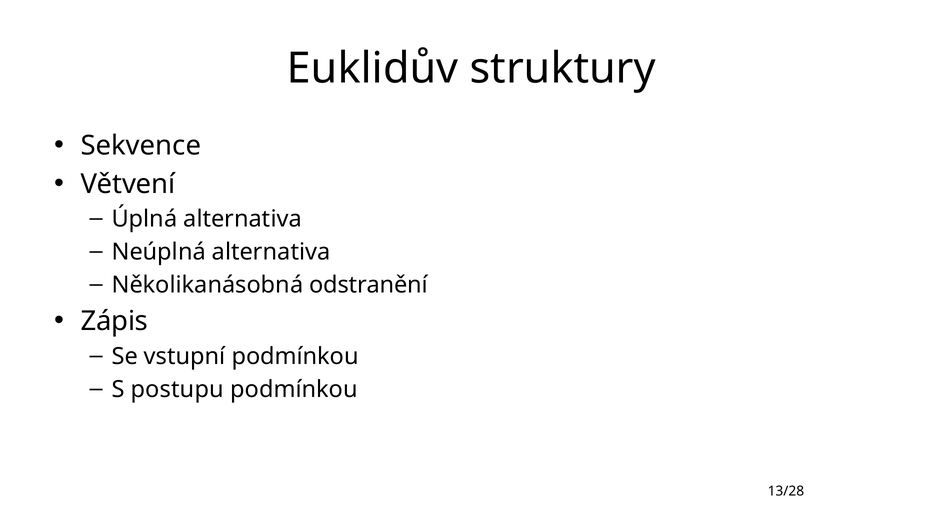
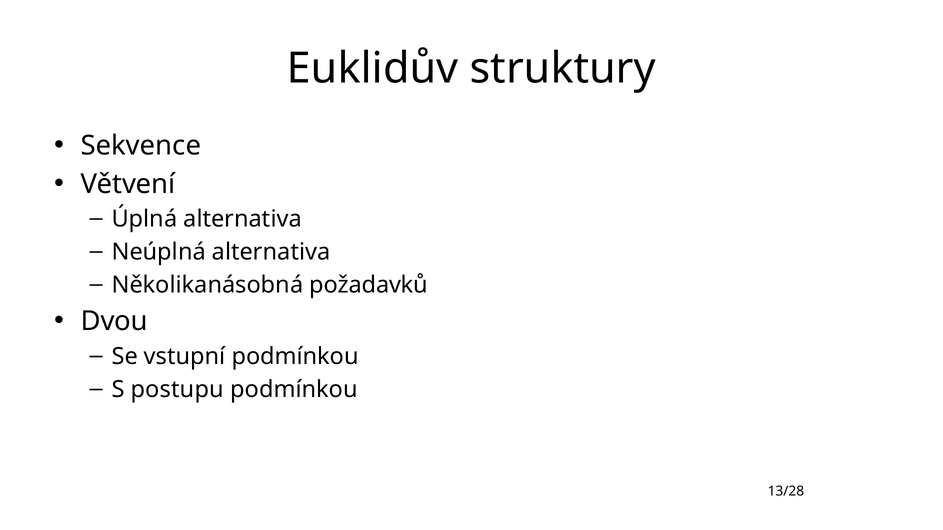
odstranění: odstranění -> požadavků (369, 285)
Zápis: Zápis -> Dvou (114, 322)
